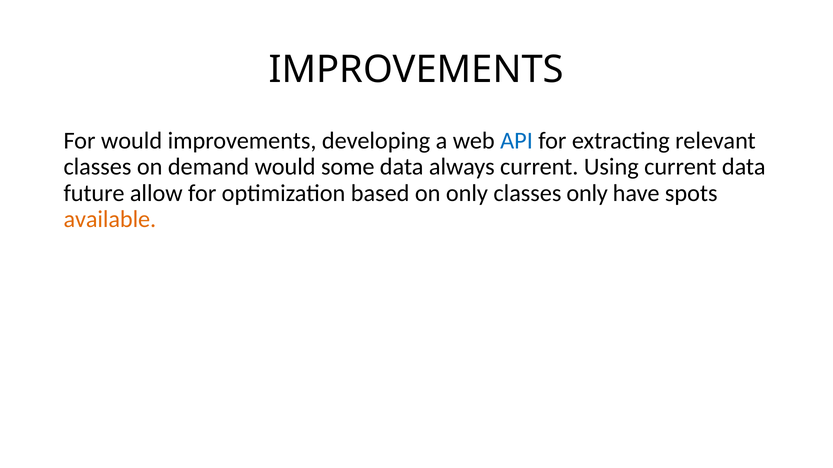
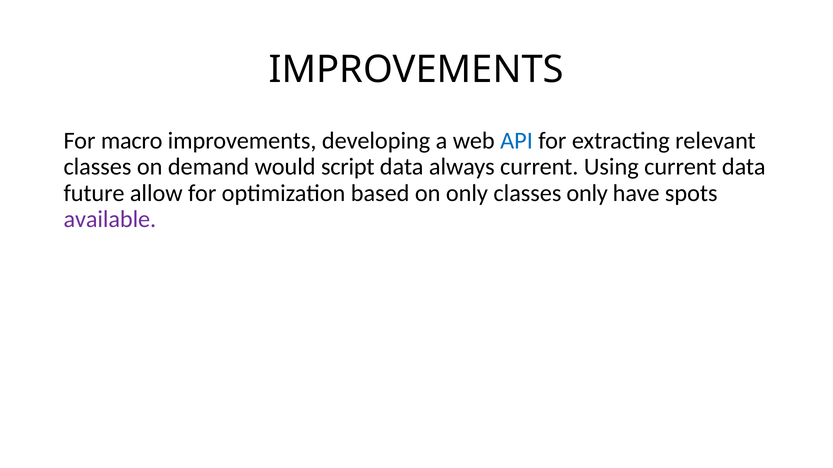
For would: would -> macro (132, 141)
some: some -> script (348, 167)
available colour: orange -> purple (110, 220)
